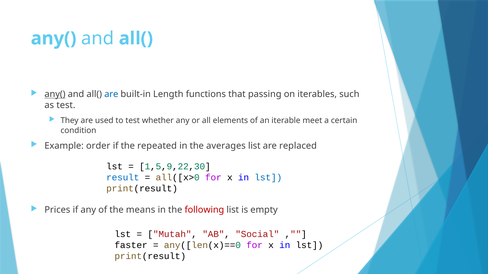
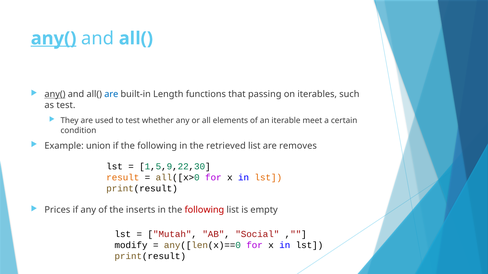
any( underline: none -> present (54, 38)
order: order -> union (98, 146)
if the repeated: repeated -> following (157, 146)
averages: averages -> retrieved (226, 146)
replaced: replaced -> removes (298, 146)
result colour: blue -> orange (123, 178)
lst colour: blue -> orange (268, 178)
means: means -> inserts (141, 210)
faster: faster -> modify (131, 246)
